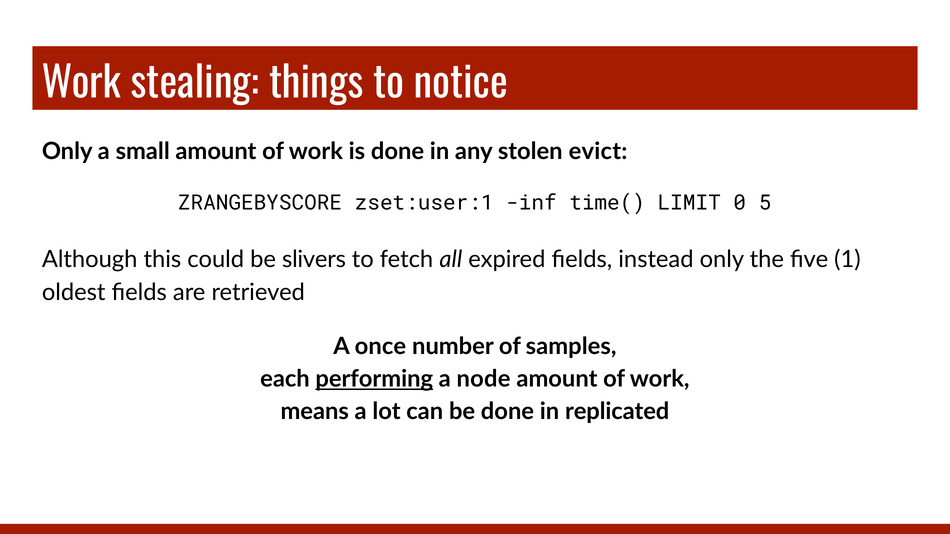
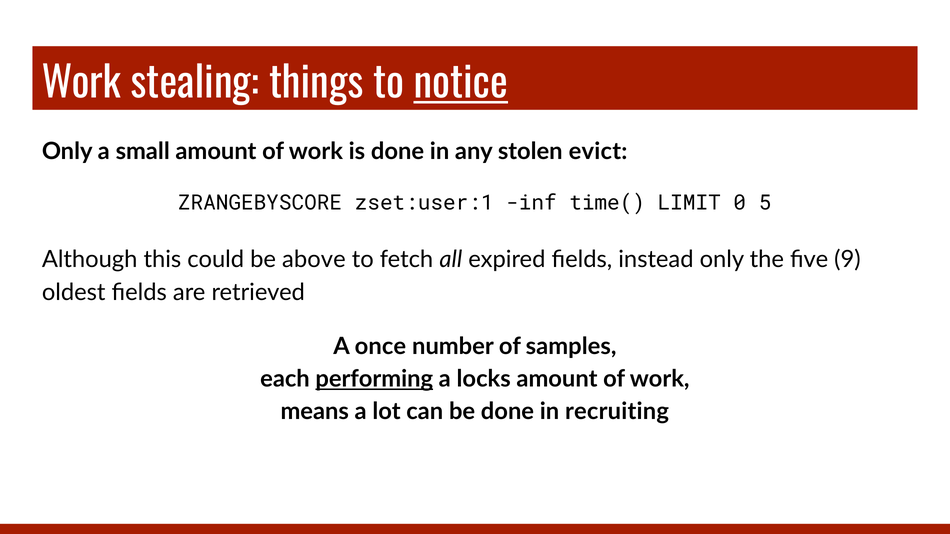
notice underline: none -> present (461, 84)
slivers: slivers -> above (314, 260)
1: 1 -> 9 (847, 260)
node: node -> locks (484, 379)
replicated: replicated -> recruiting (617, 412)
